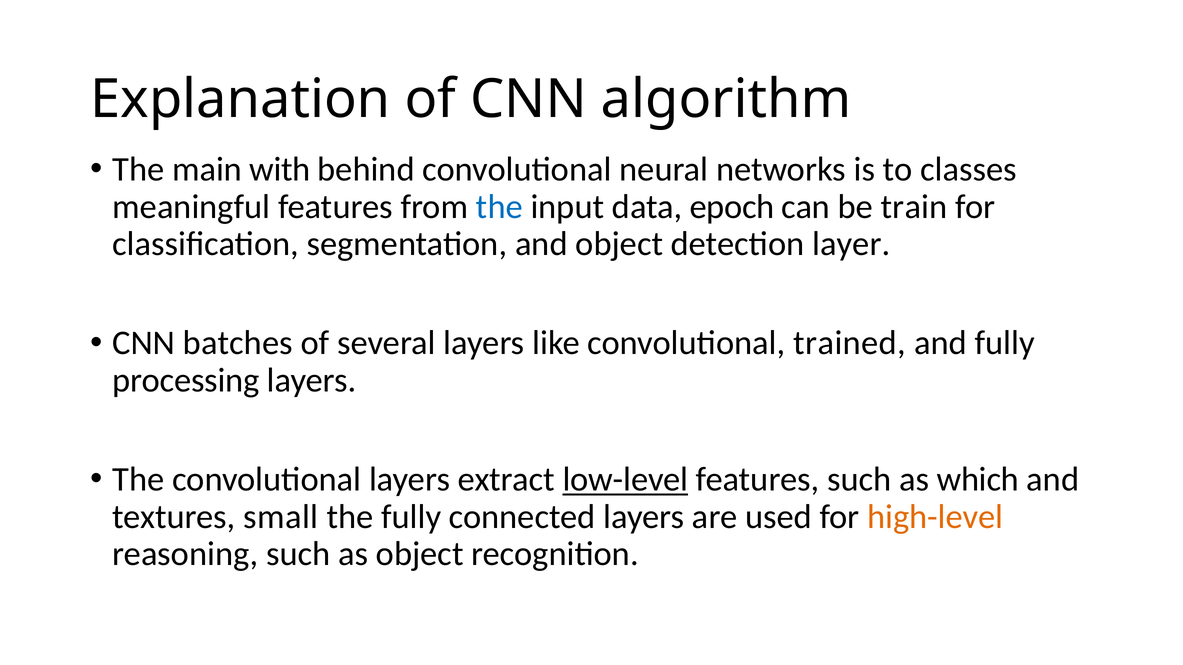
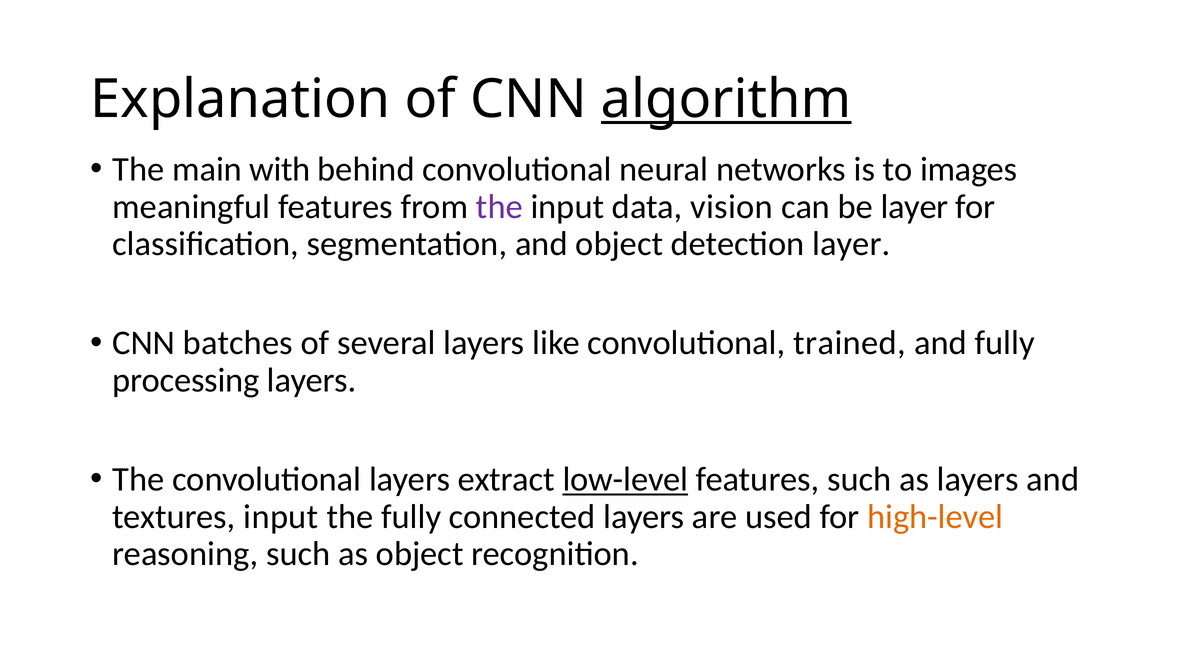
algorithm underline: none -> present (726, 99)
classes: classes -> images (969, 170)
the colour: blue -> purple (499, 207)
epoch: epoch -> vision (732, 207)
be train: train -> layer (914, 207)
as which: which -> layers (978, 480)
textures small: small -> input (281, 517)
